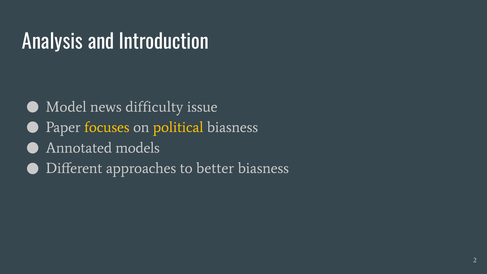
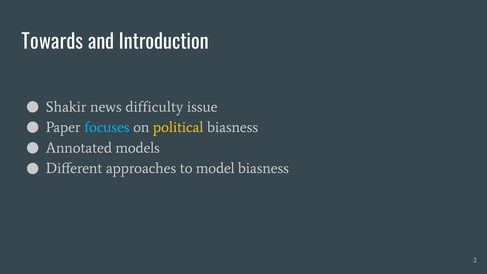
Analysis: Analysis -> Towards (52, 42)
Model: Model -> Shakir (66, 107)
focuses colour: yellow -> light blue (107, 127)
better: better -> model (215, 168)
